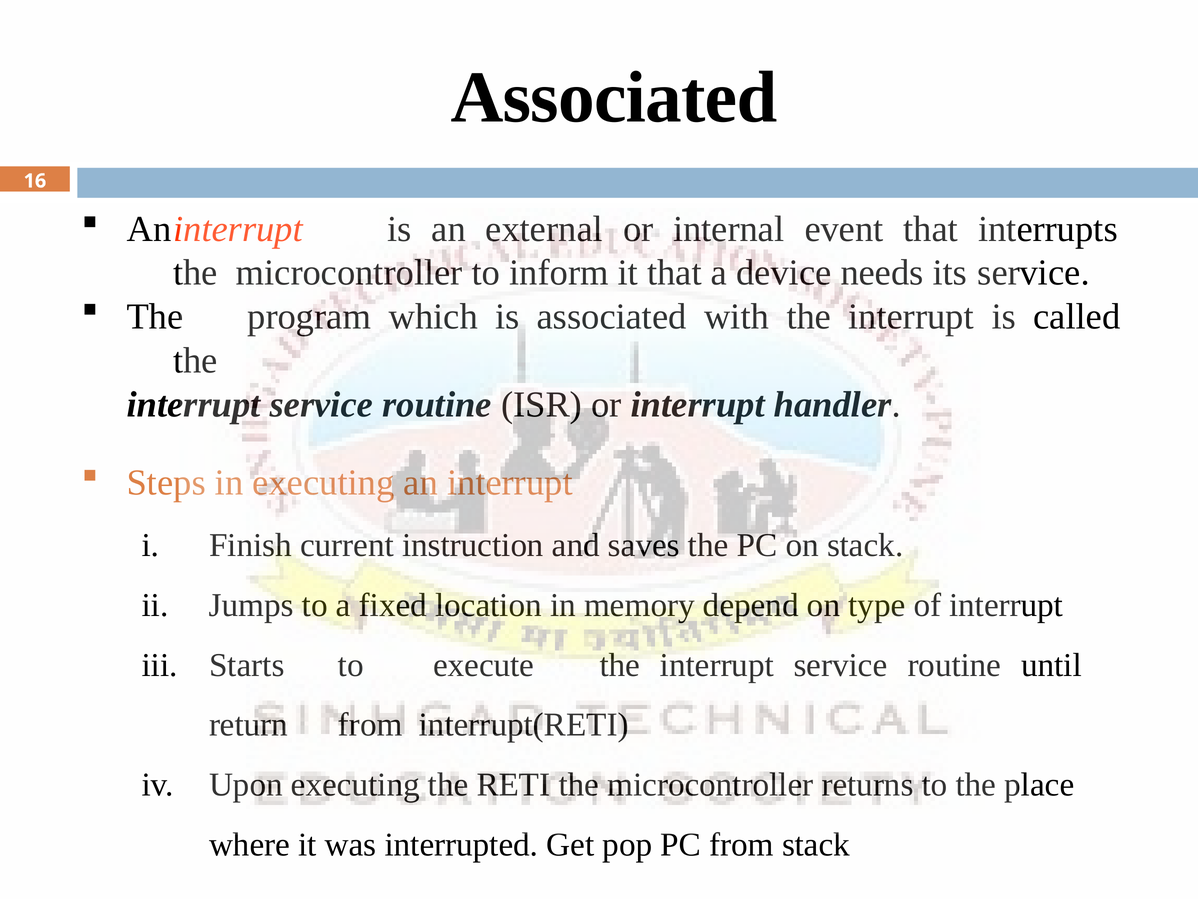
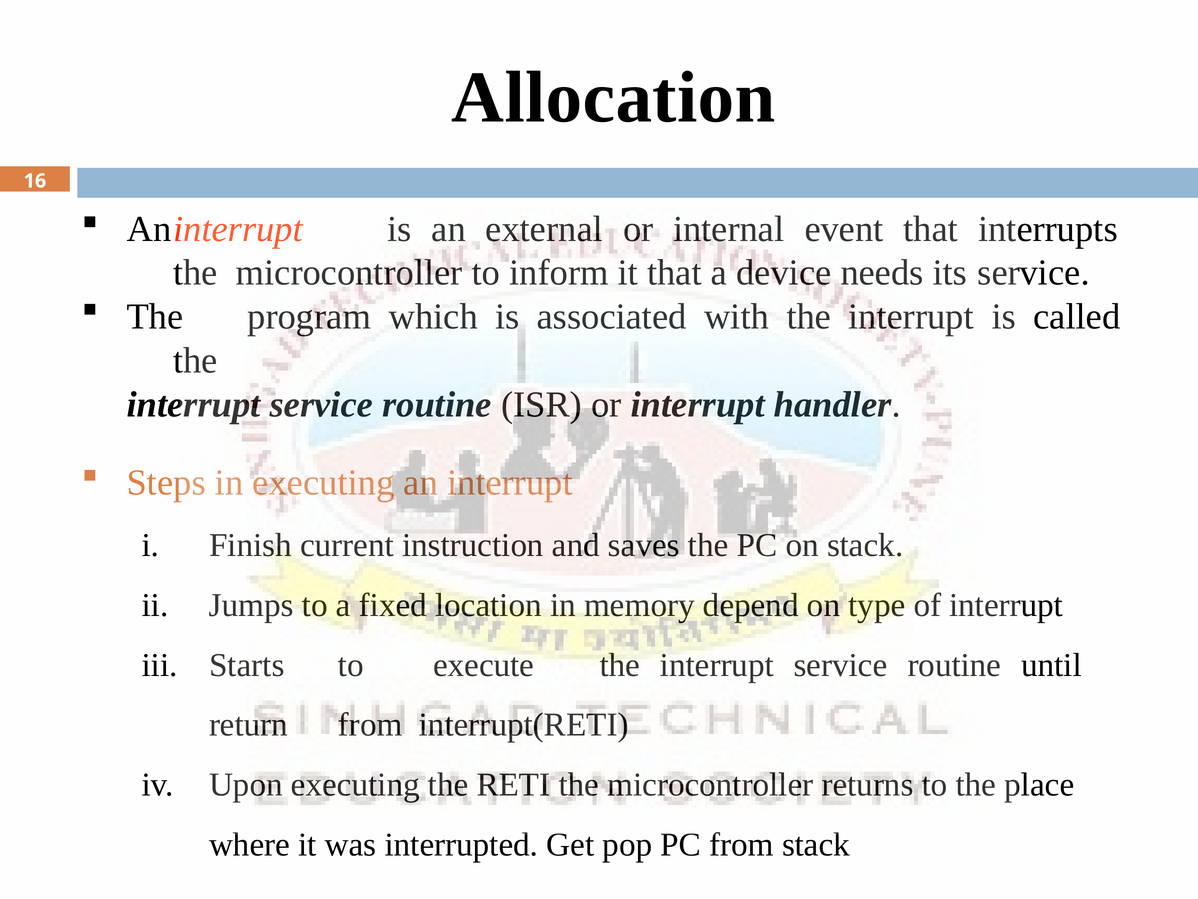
Associated: Associated -> Allocation (613, 97)
